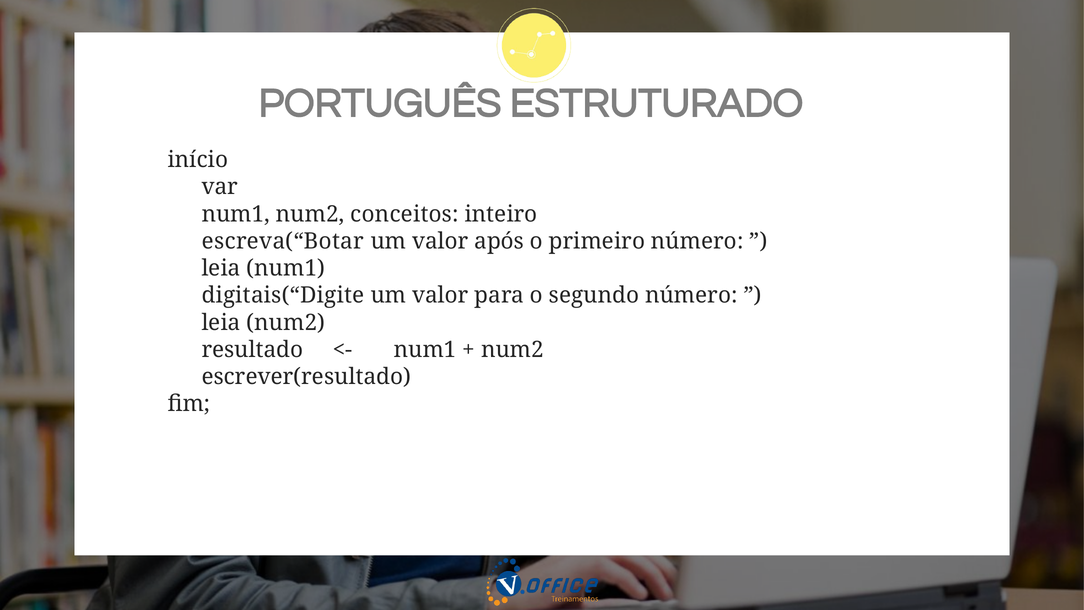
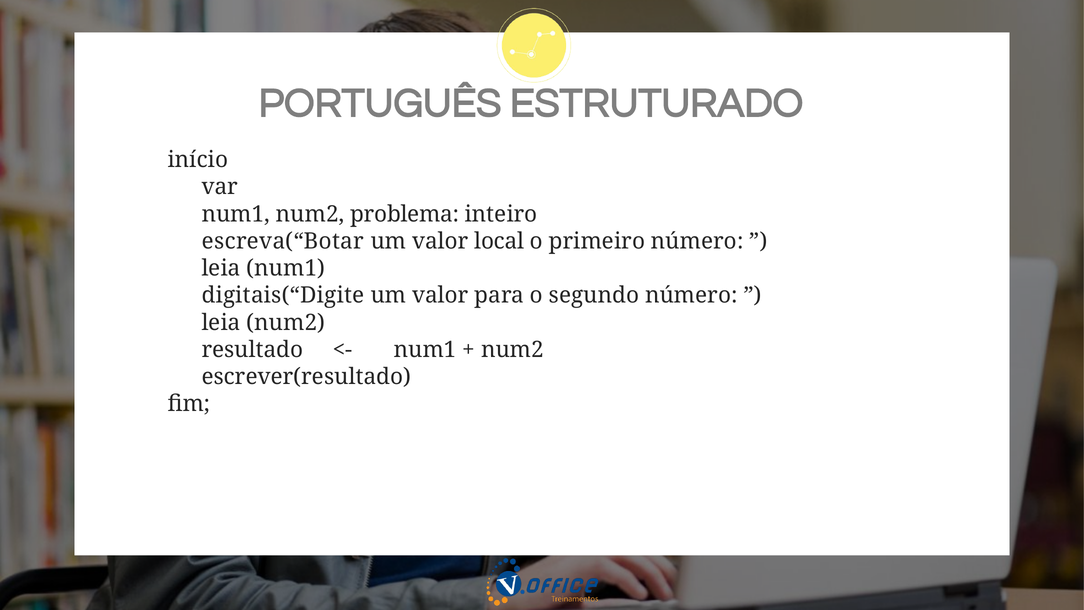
conceitos: conceitos -> problema (405, 214)
após: após -> local (499, 241)
